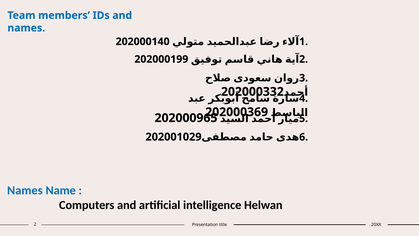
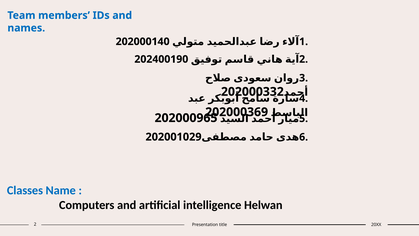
202000199: 202000199 -> 202400190 (161, 59)
Names: Names -> Classes (25, 190)
